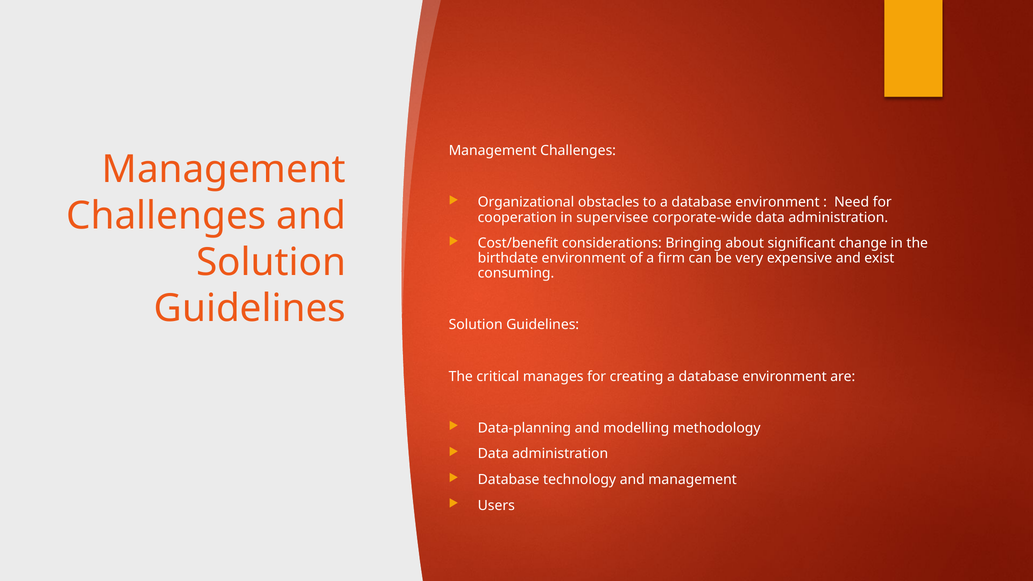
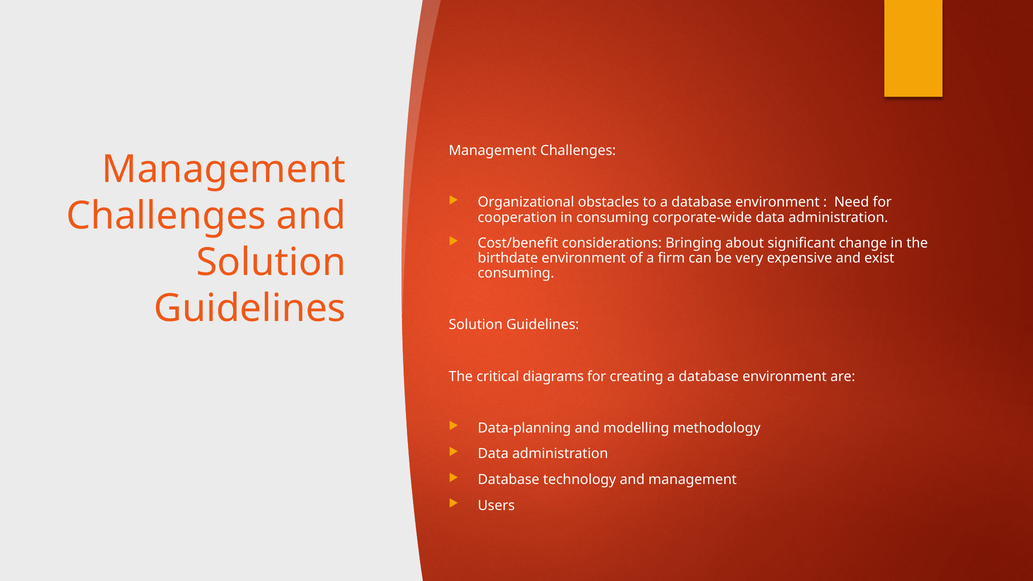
in supervisee: supervisee -> consuming (612, 217)
manages: manages -> diagrams (553, 376)
